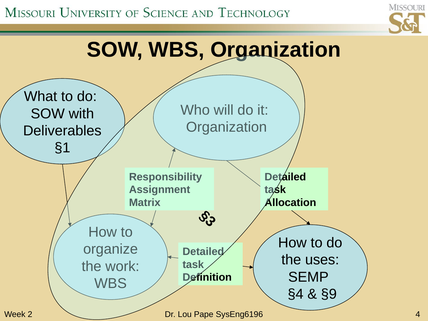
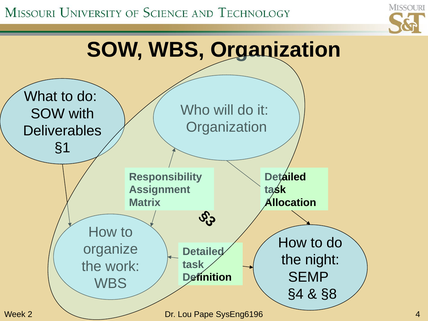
uses: uses -> night (322, 260)
§9: §9 -> §8 (329, 294)
